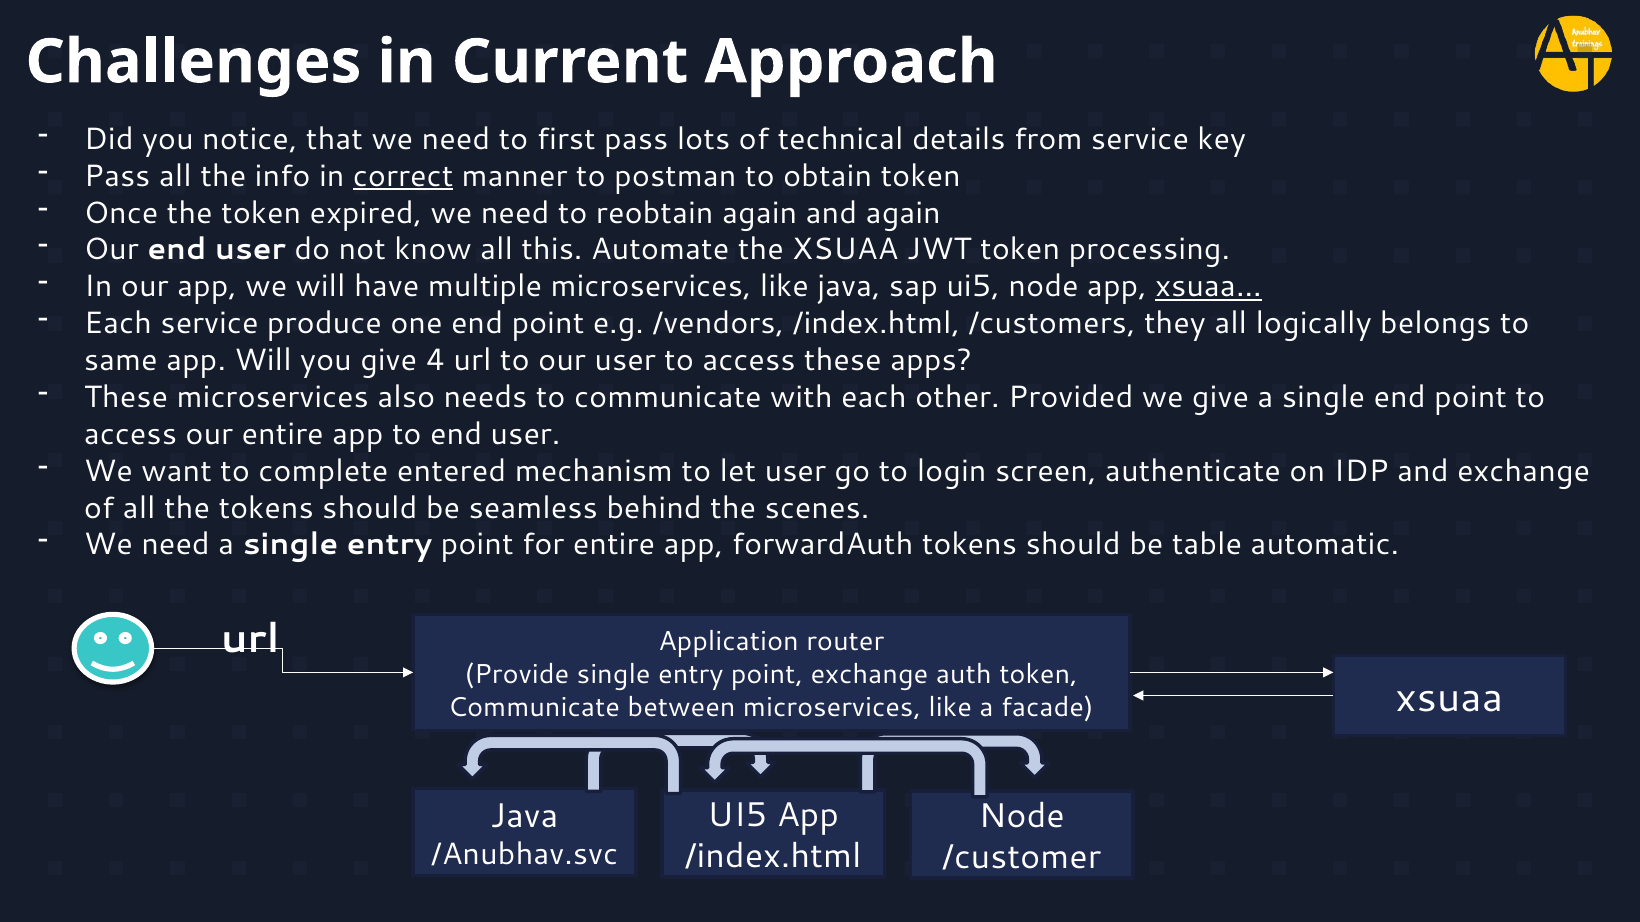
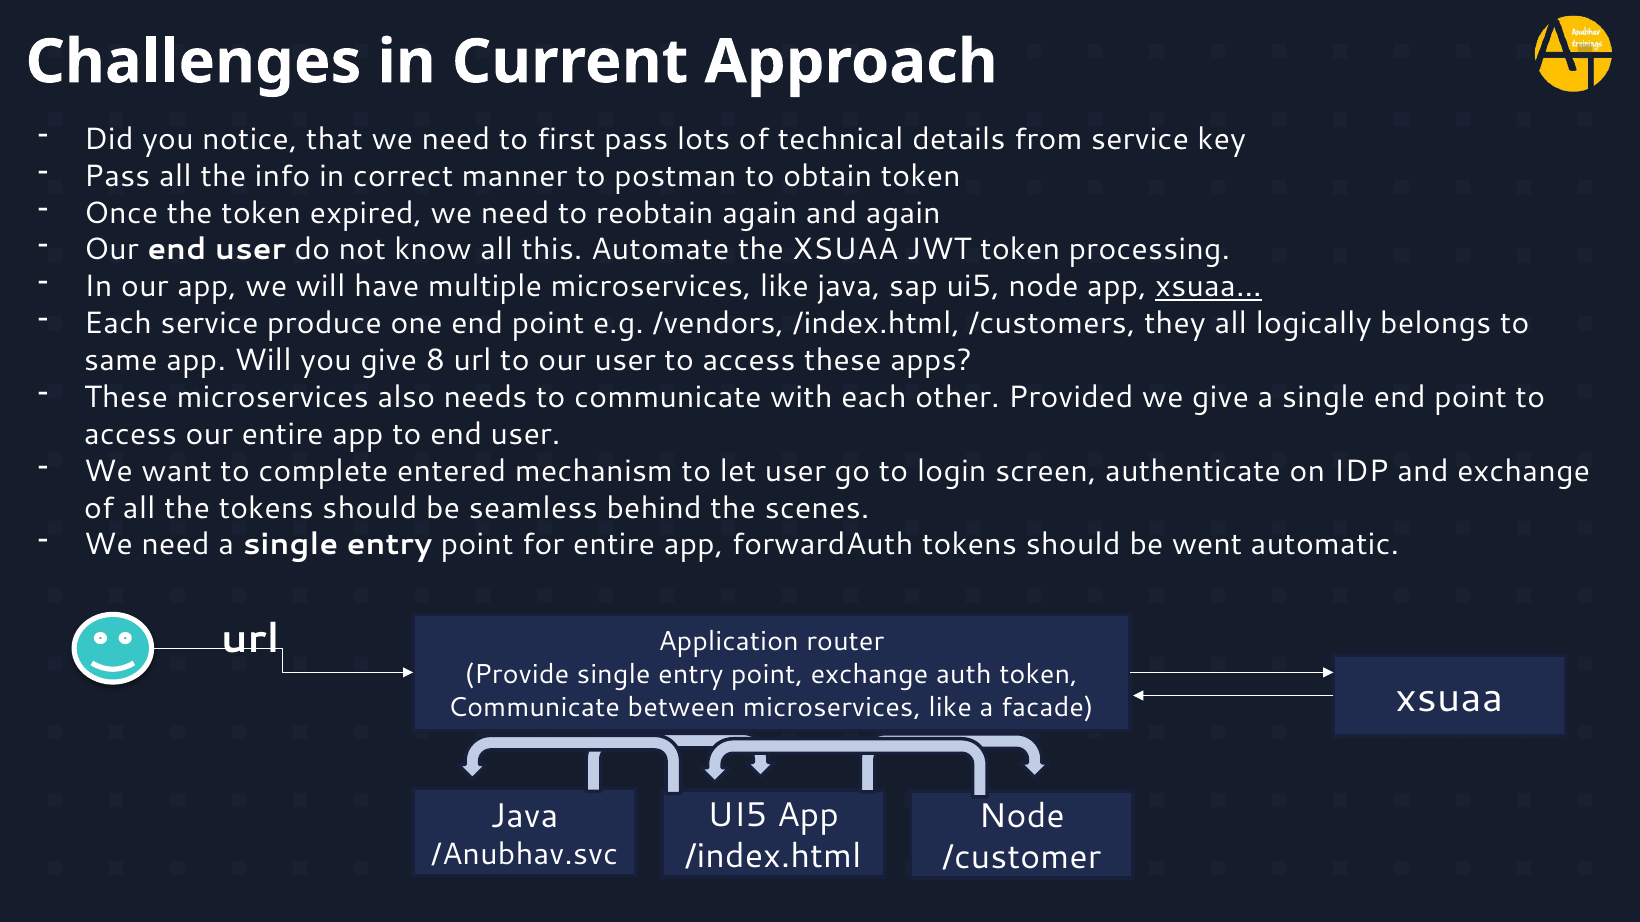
correct underline: present -> none (403, 176)
4: 4 -> 8 (435, 361)
table: table -> went (1207, 545)
